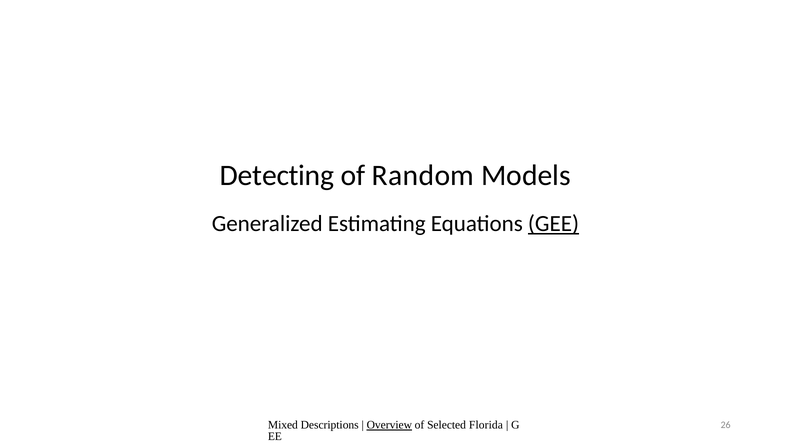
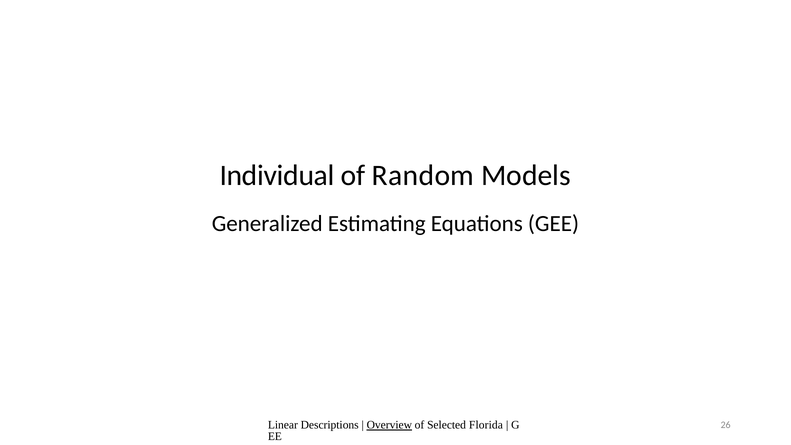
Detecting: Detecting -> Individual (277, 176)
GEE underline: present -> none (554, 224)
Mixed: Mixed -> Linear (283, 425)
